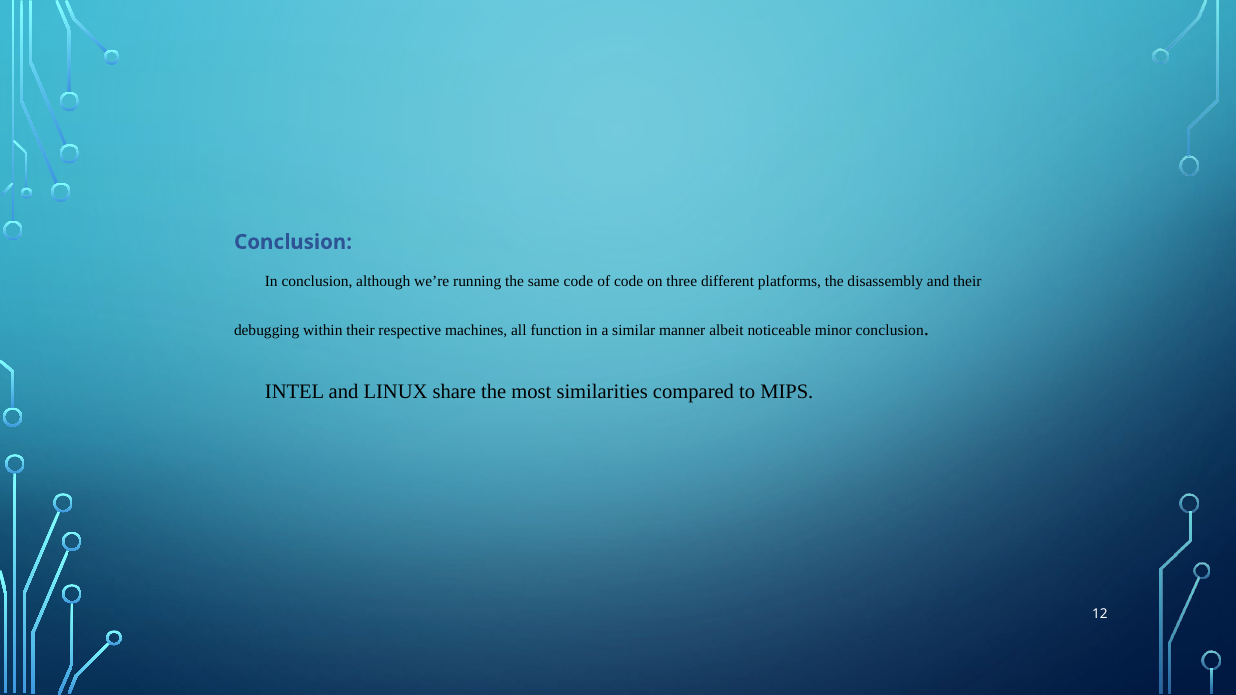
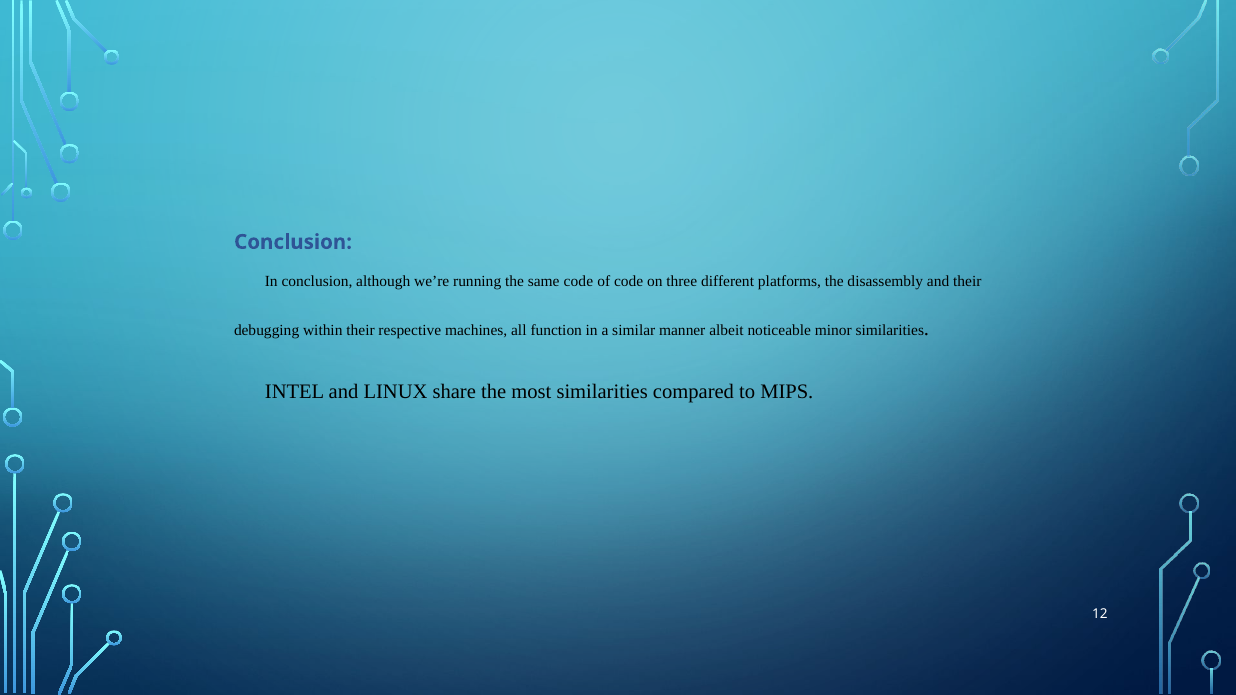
minor conclusion: conclusion -> similarities (890, 330)
